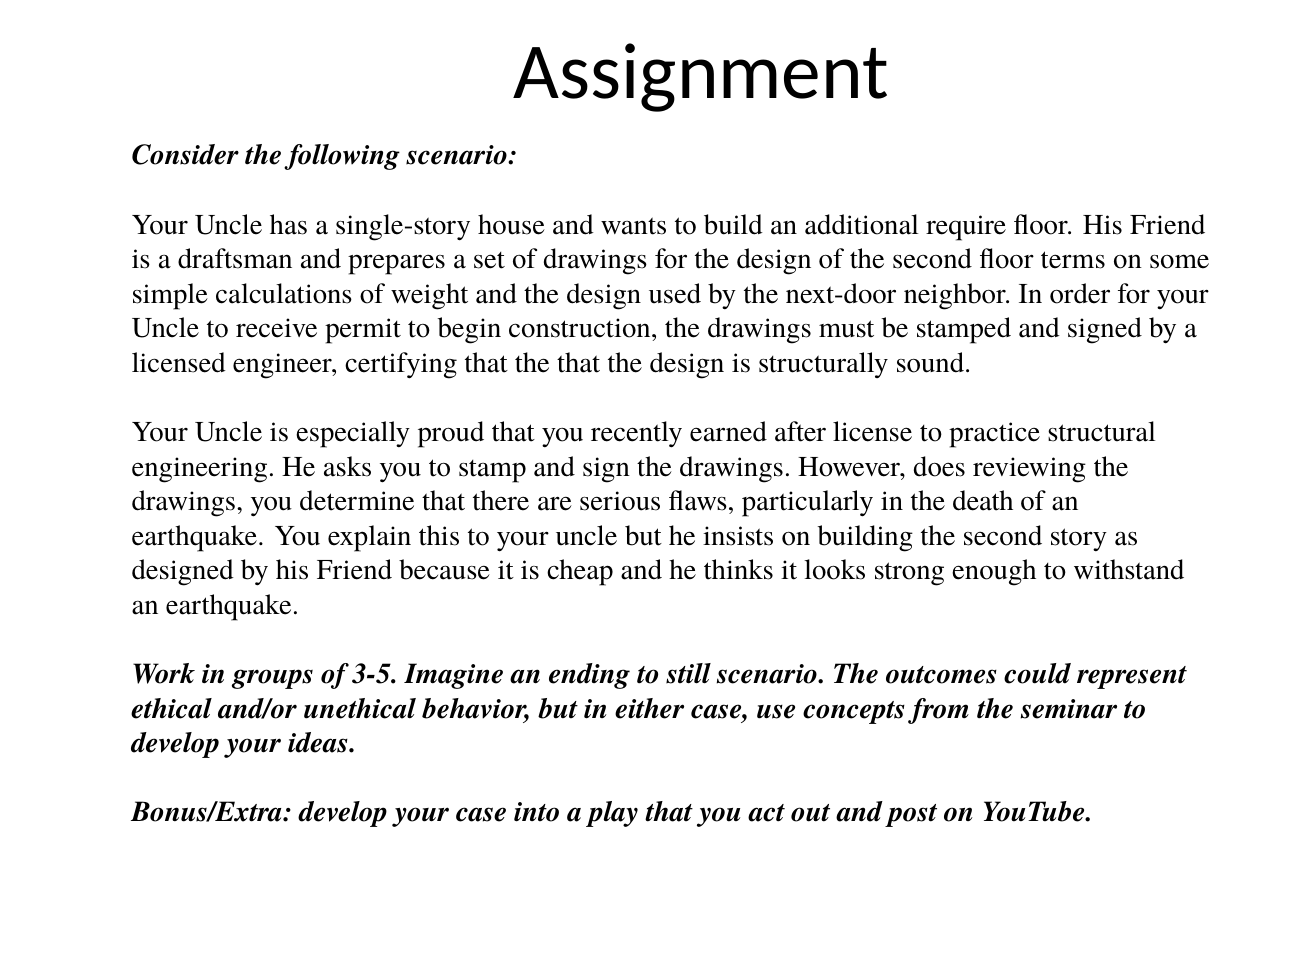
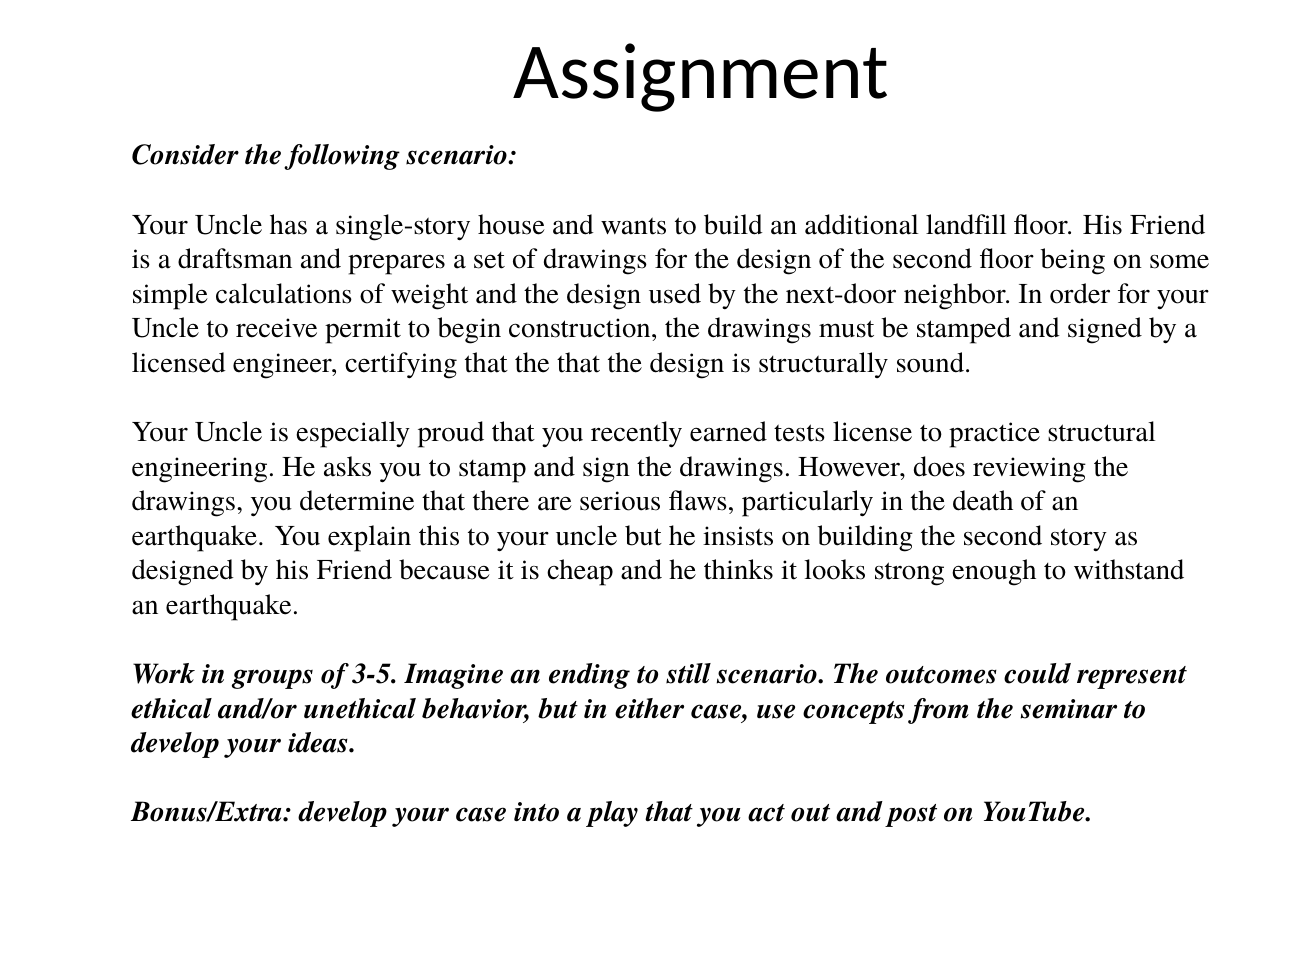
require: require -> landfill (966, 225)
terms: terms -> being (1073, 259)
after: after -> tests (800, 432)
